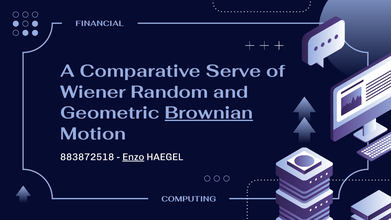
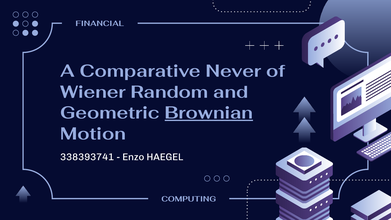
Serve: Serve -> Never (233, 71)
883872518: 883872518 -> 338393741 (87, 157)
Enzo underline: present -> none (133, 157)
